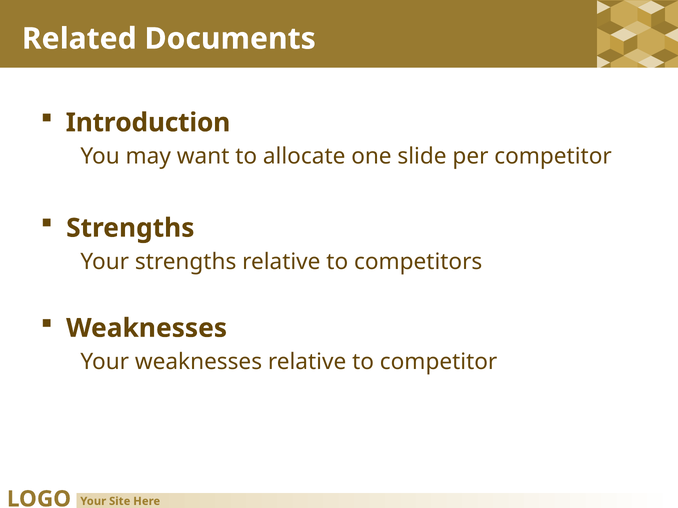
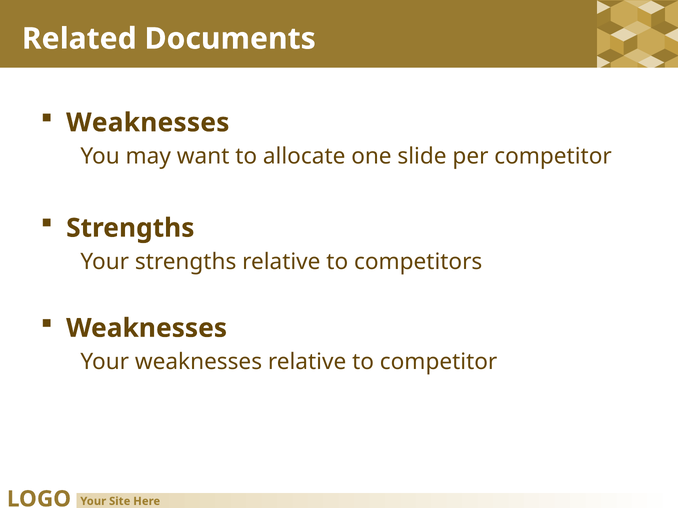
Introduction: Introduction -> Weaknesses (148, 123)
